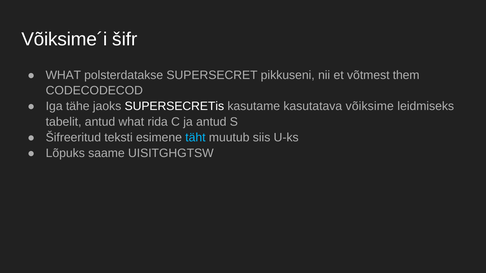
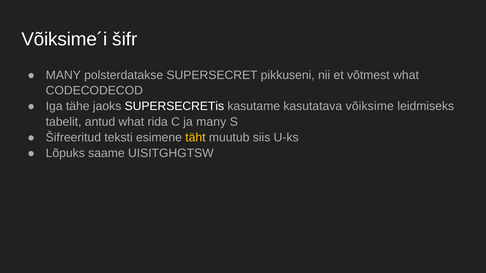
WHAT: WHAT -> MANY (63, 75)
võtmest them: them -> what (406, 75)
ja antud: antud -> many (211, 122)
täht colour: light blue -> yellow (195, 138)
